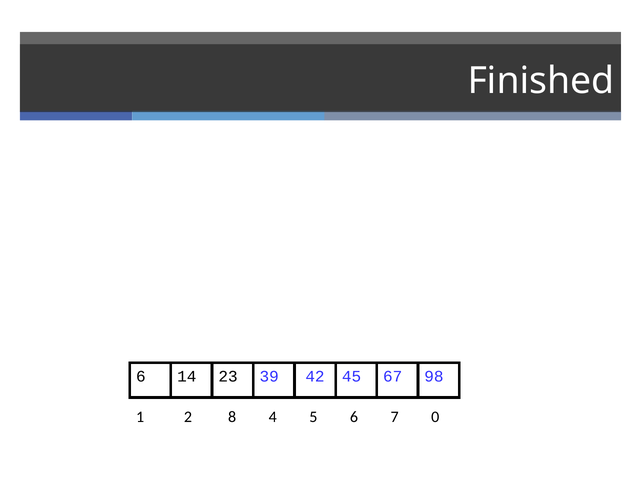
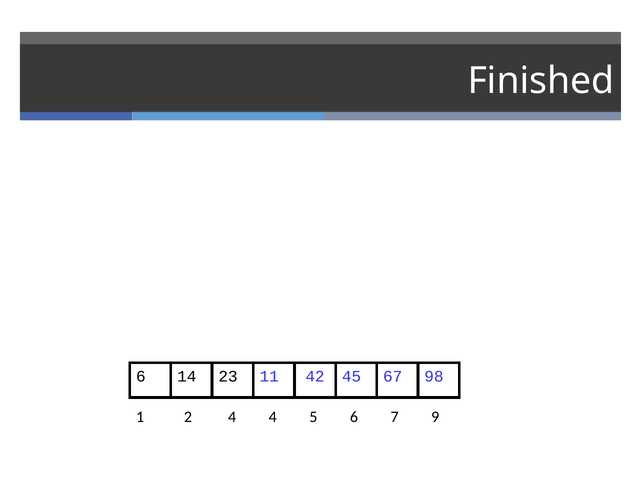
39: 39 -> 11 (269, 376)
2 8: 8 -> 4 (232, 417)
0: 0 -> 9 (435, 417)
